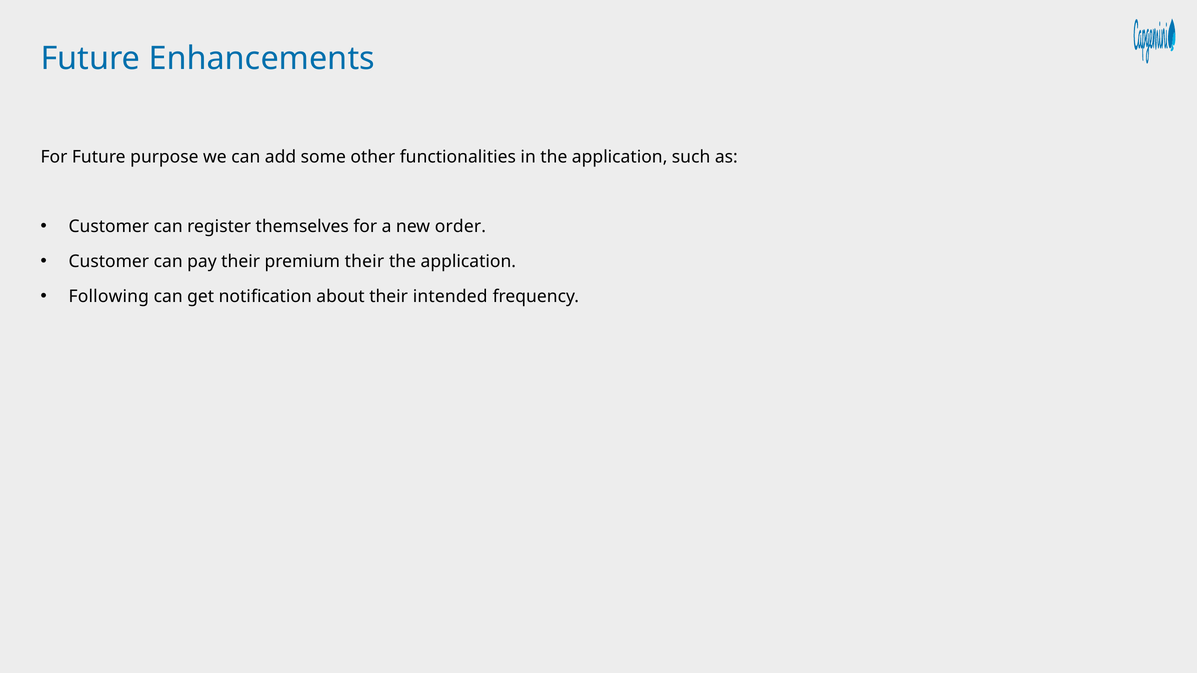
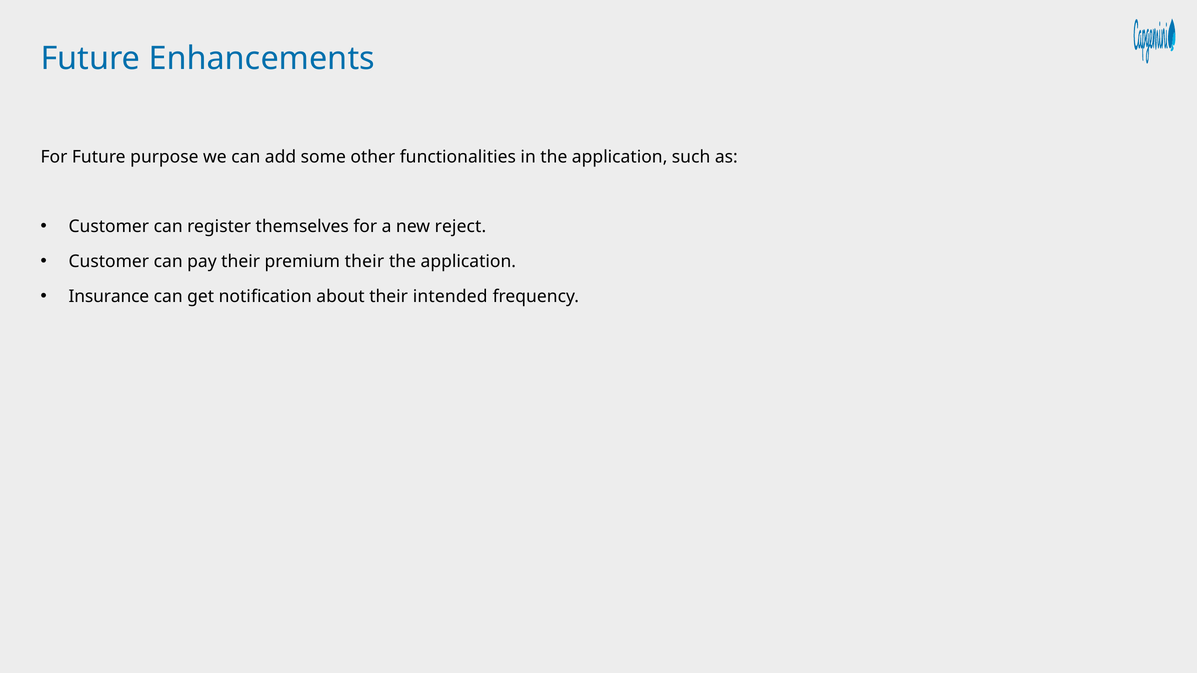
order: order -> reject (460, 227)
Following: Following -> Insurance (109, 297)
